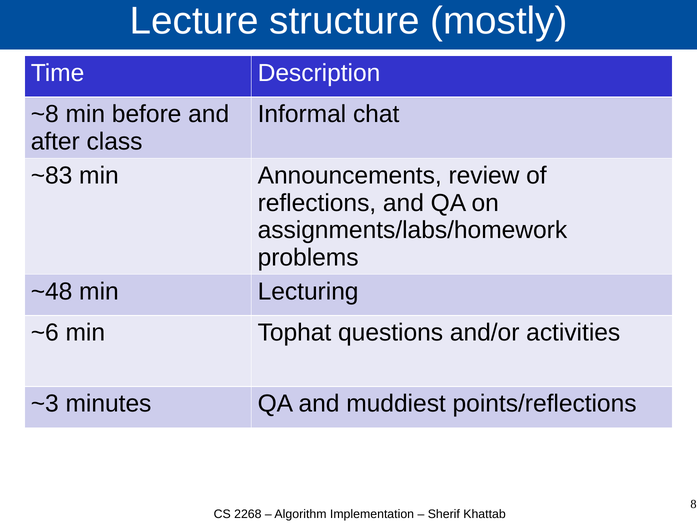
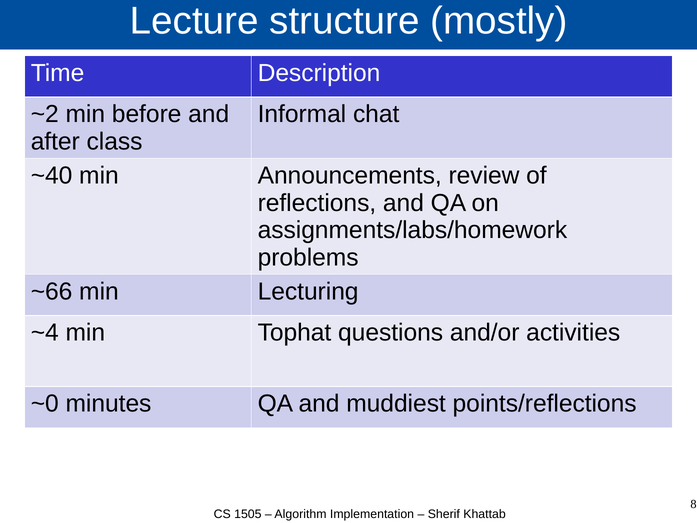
~8: ~8 -> ~2 (45, 114)
~83: ~83 -> ~40 (52, 175)
~48: ~48 -> ~66 (52, 291)
~6: ~6 -> ~4 (45, 332)
~3: ~3 -> ~0 (45, 404)
2268: 2268 -> 1505 (248, 514)
